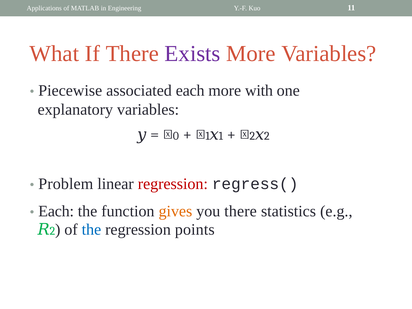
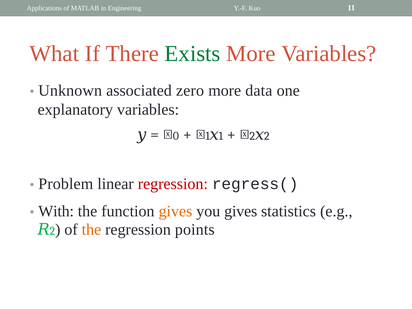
Exists colour: purple -> green (193, 54)
Piecewise: Piecewise -> Unknown (70, 91)
associated each: each -> zero (190, 91)
with: with -> data (259, 91)
Each: Each -> With (56, 211)
you there: there -> gives (241, 211)
the colour: blue -> orange (91, 230)
